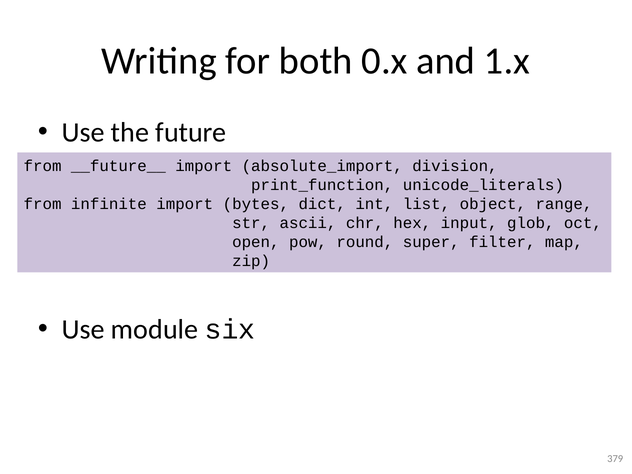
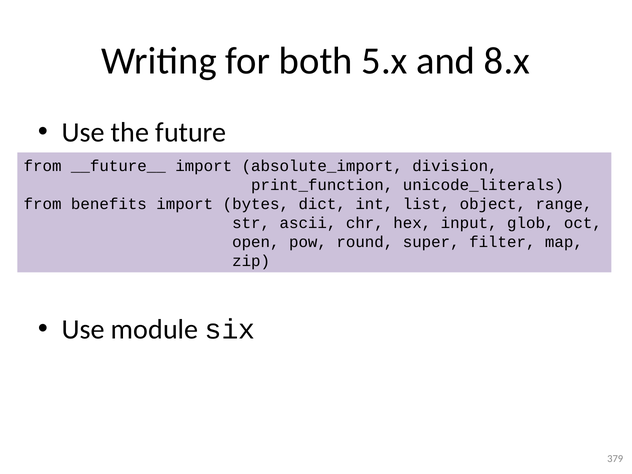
0.x: 0.x -> 5.x (384, 61)
1.x: 1.x -> 8.x (507, 61)
infinite: infinite -> benefits (109, 204)
